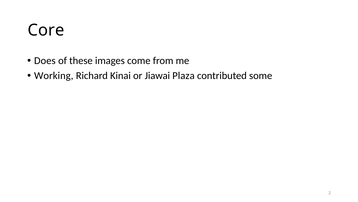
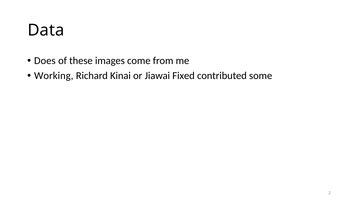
Core: Core -> Data (46, 30)
Plaza: Plaza -> Fixed (184, 76)
